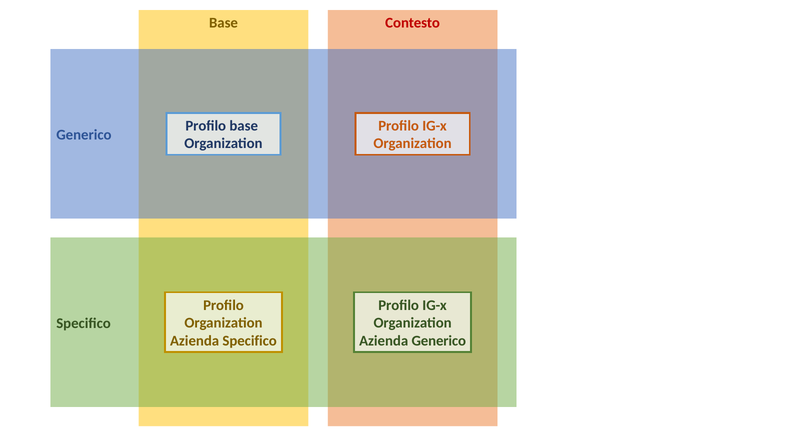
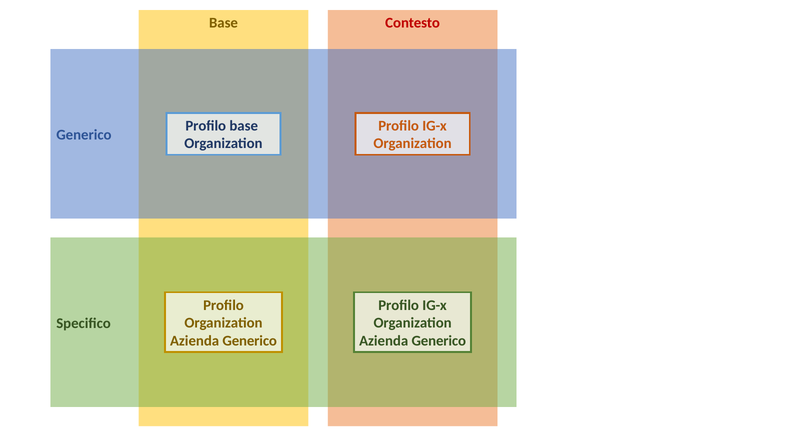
Specifico: Specifico -> Generico (250, 341)
